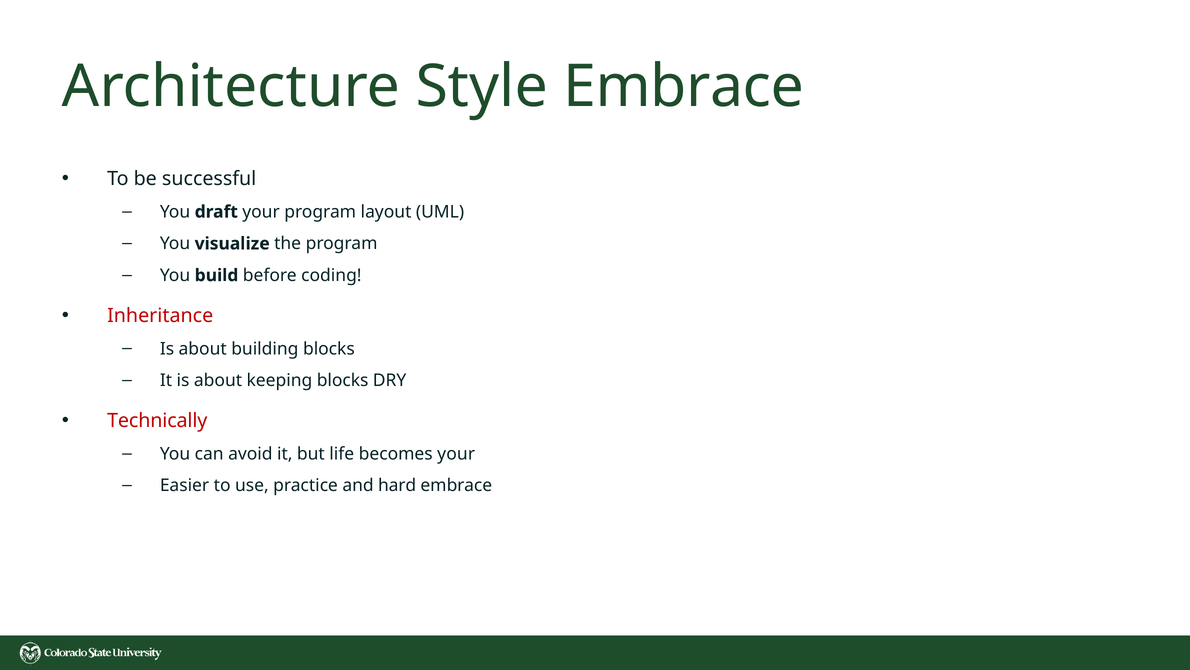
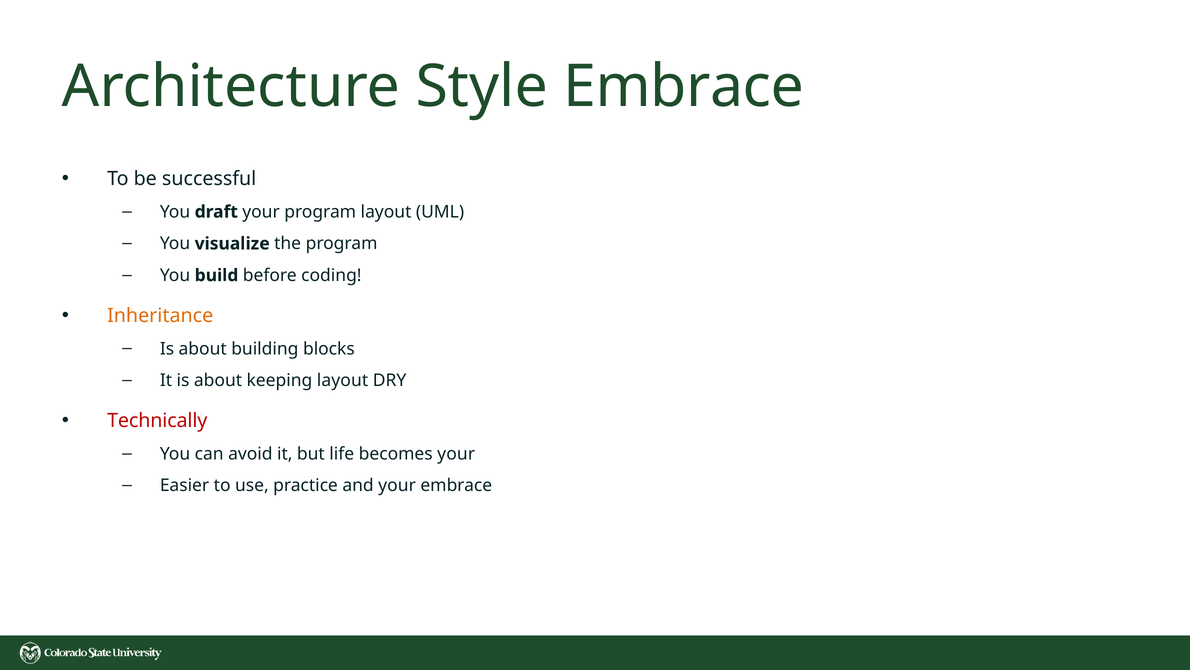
Inheritance colour: red -> orange (160, 316)
keeping blocks: blocks -> layout (343, 380)
and hard: hard -> your (397, 485)
